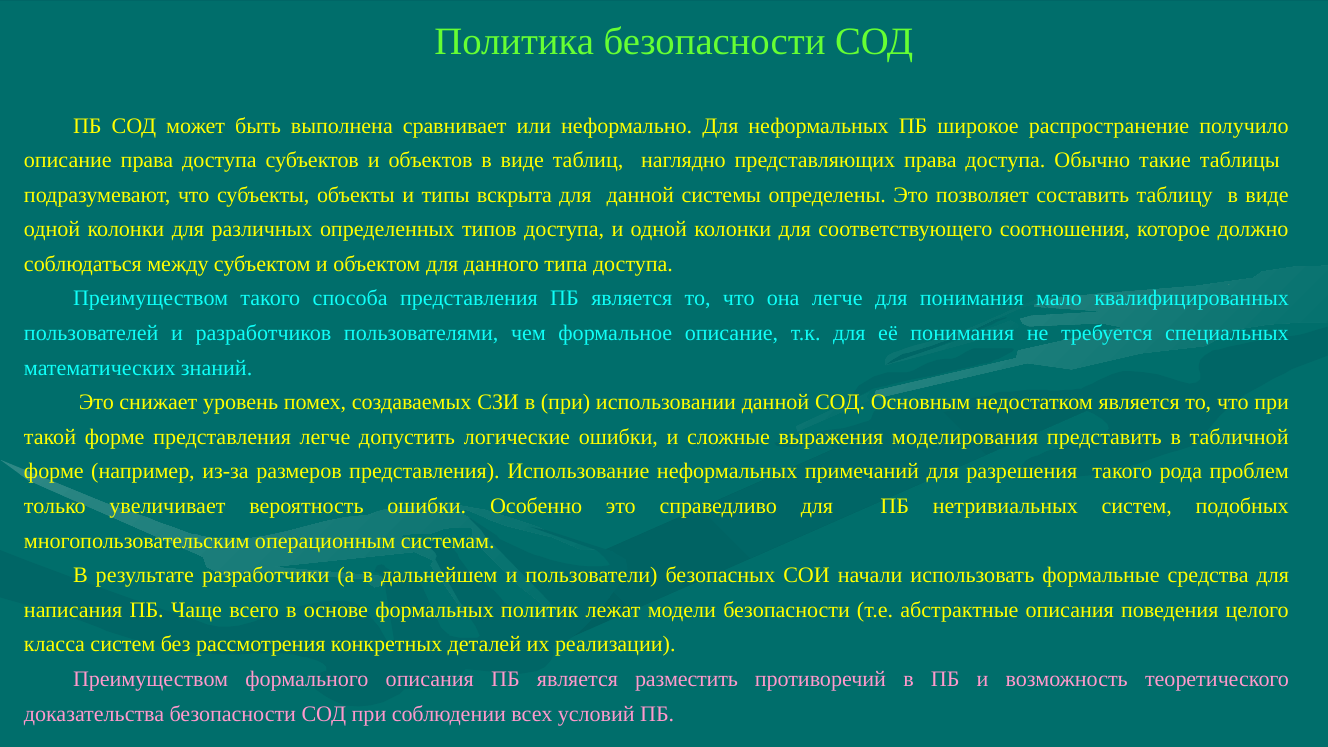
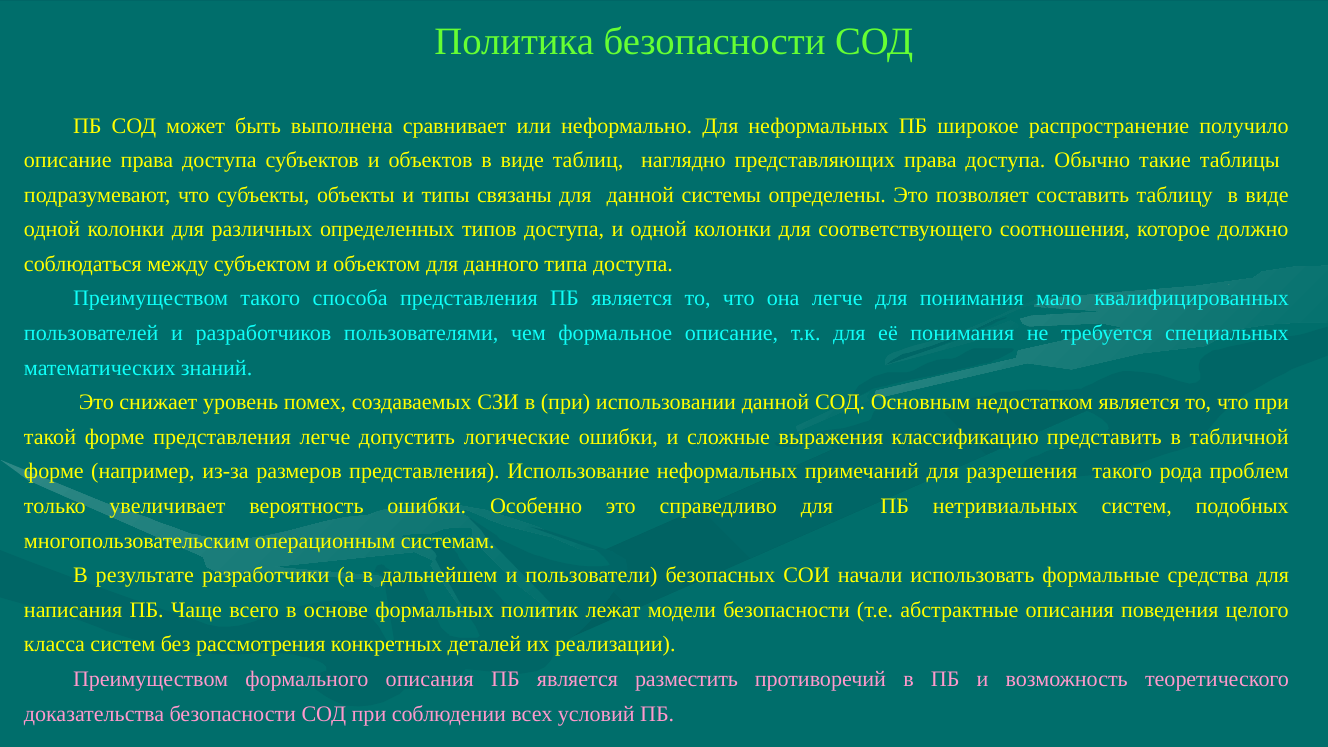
вскрыта: вскрыта -> связаны (514, 195)
моделирования: моделирования -> классификацию (965, 437)
